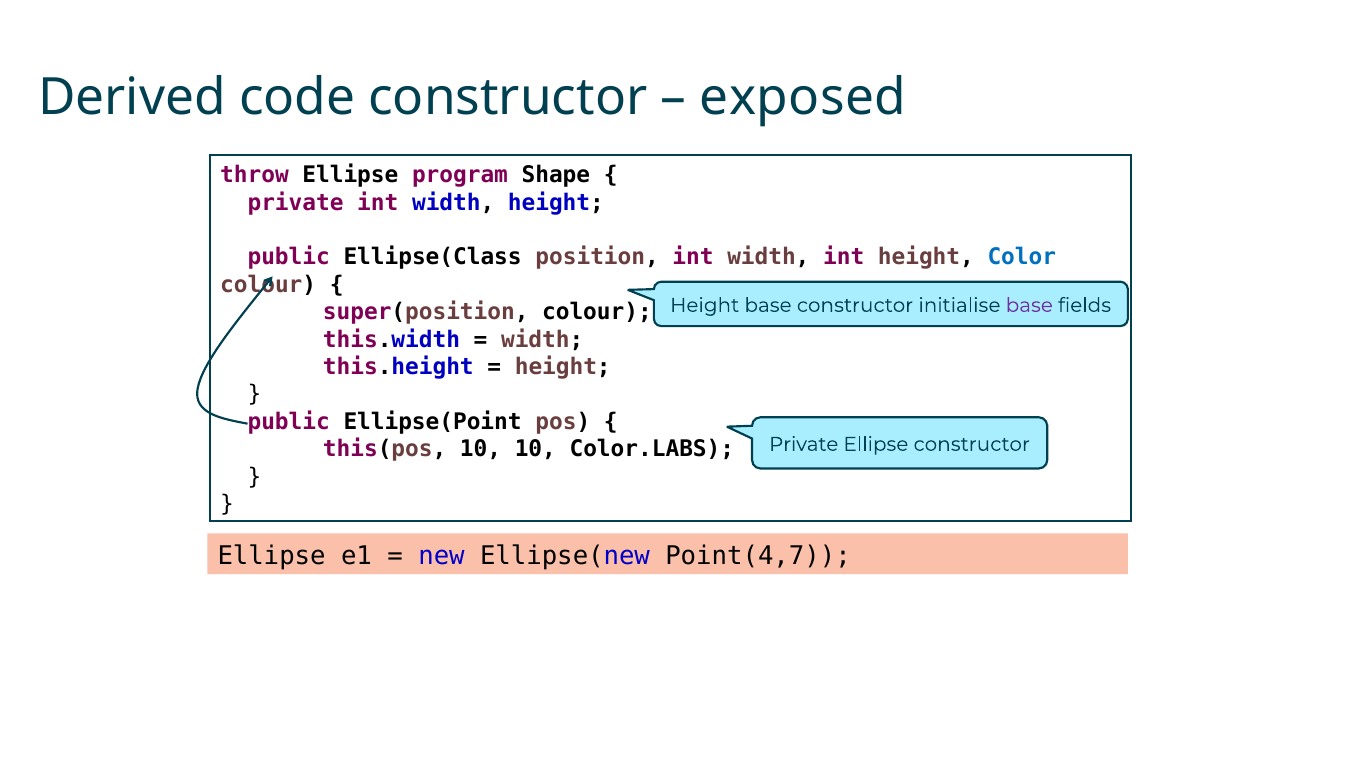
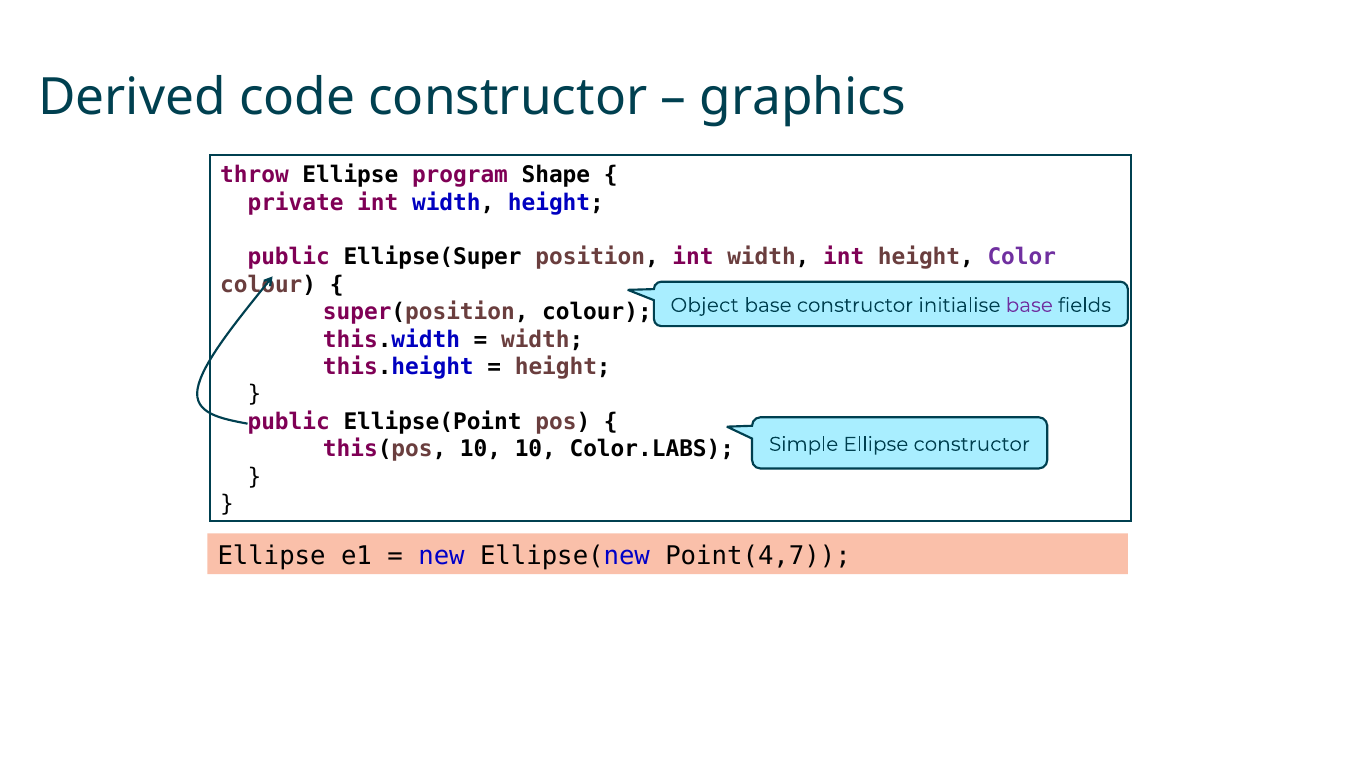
exposed: exposed -> graphics (803, 98)
Ellipse(Class: Ellipse(Class -> Ellipse(Super (433, 257)
Color colour: blue -> purple (1022, 257)
Height: Height -> Object (705, 305)
Private: Private -> Simple (804, 444)
